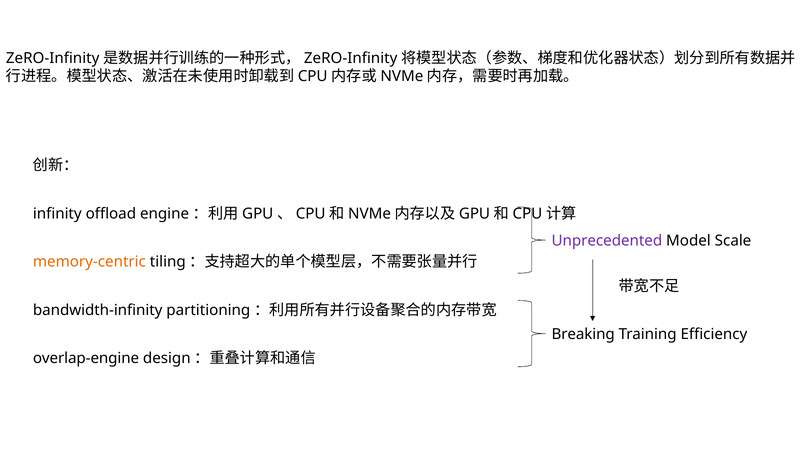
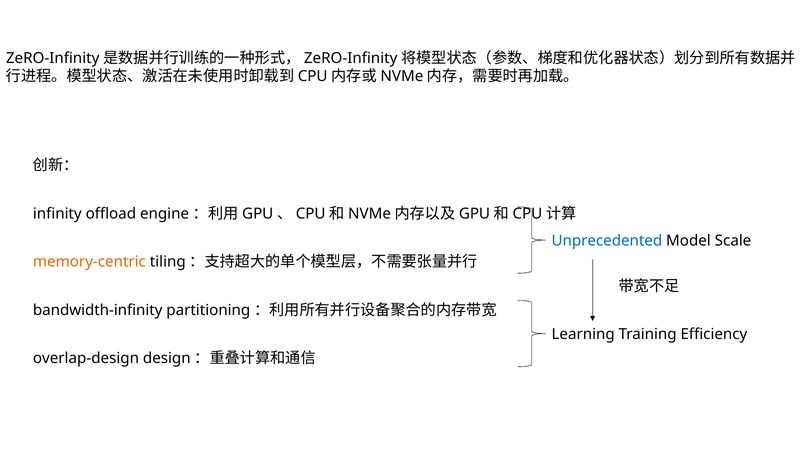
Unprecedented colour: purple -> blue (607, 241)
Breaking: Breaking -> Learning (583, 334)
overlap-engine: overlap-engine -> overlap-design (86, 358)
